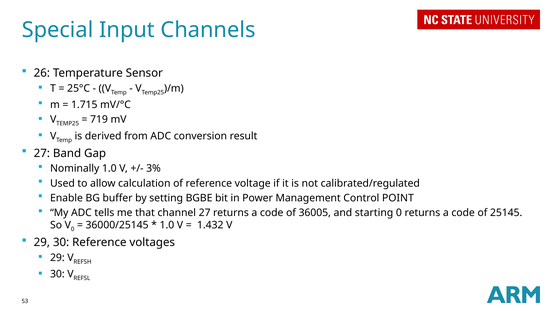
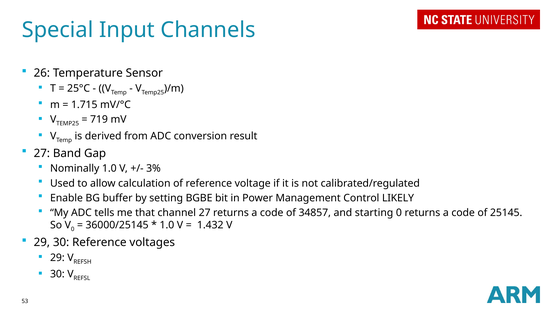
POINT: POINT -> LIKELY (398, 198)
36005: 36005 -> 34857 (315, 212)
